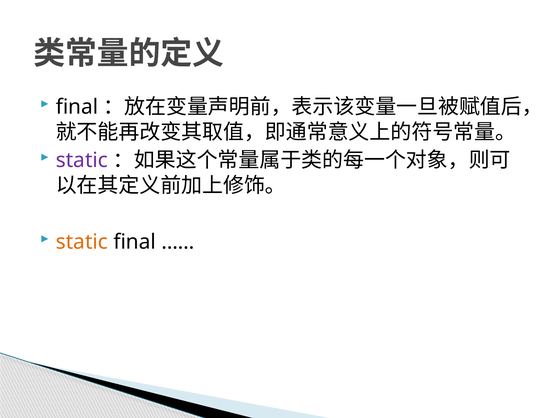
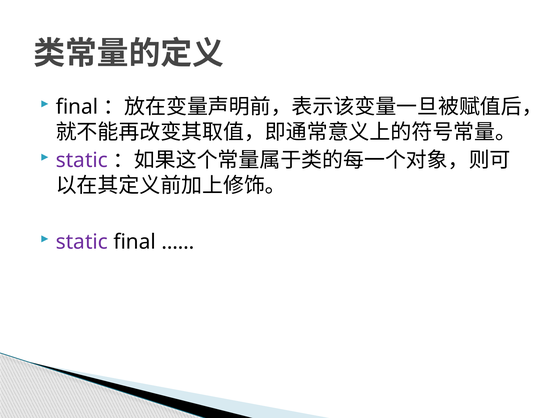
static colour: orange -> purple (82, 242)
